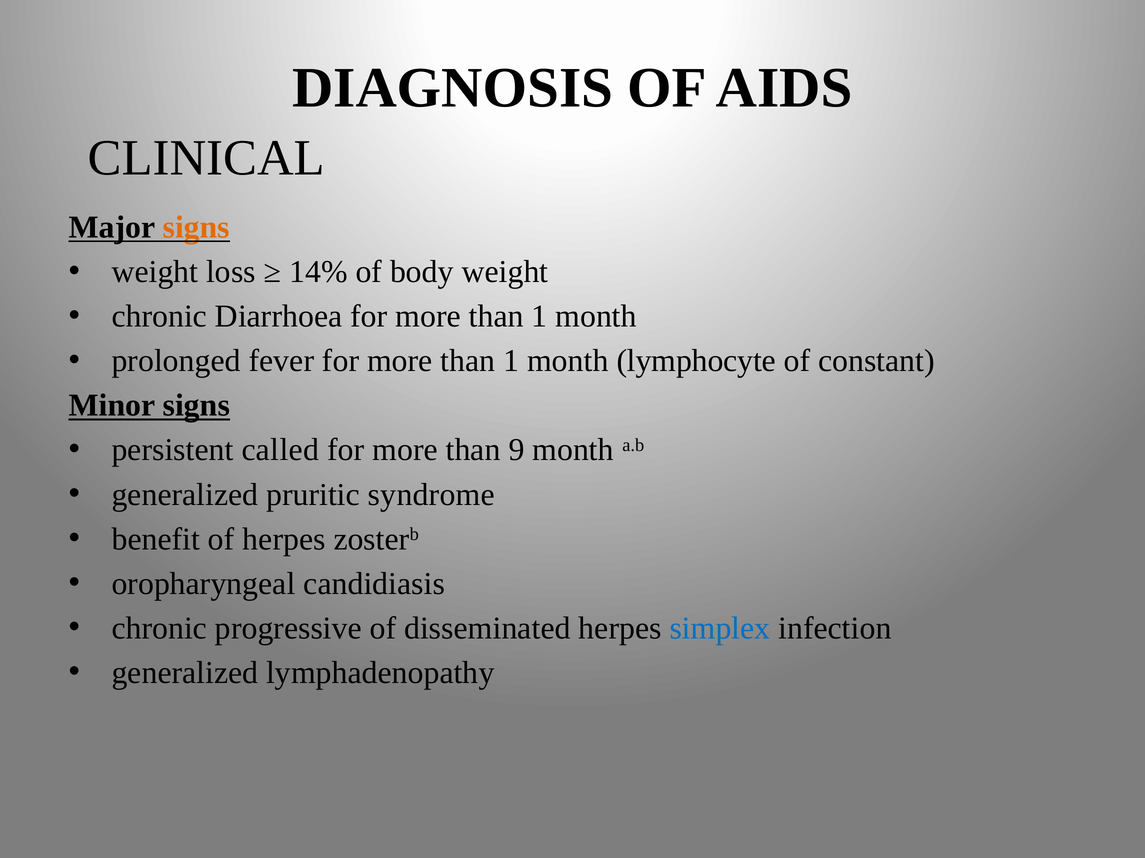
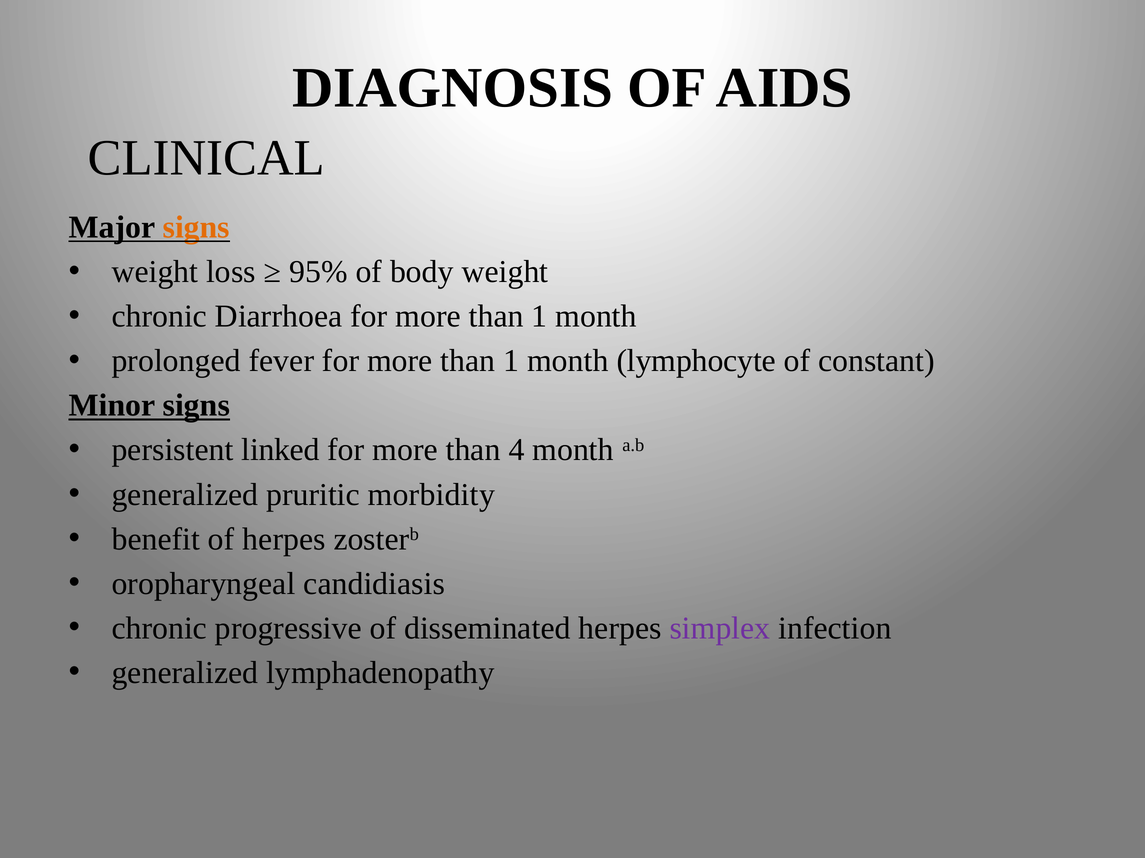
14%: 14% -> 95% (318, 272)
called: called -> linked (281, 450)
9: 9 -> 4 (516, 450)
syndrome: syndrome -> morbidity (431, 495)
simplex colour: blue -> purple (720, 629)
